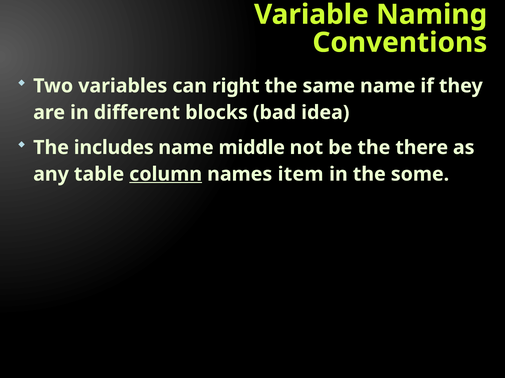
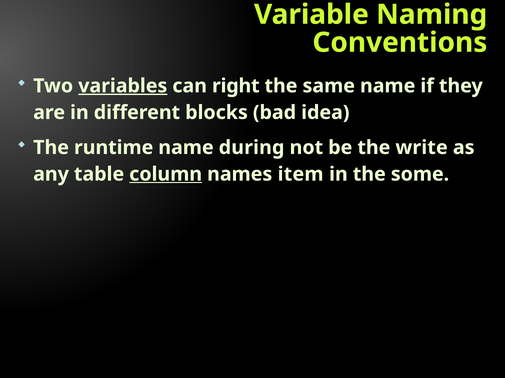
variables underline: none -> present (123, 86)
includes: includes -> runtime (114, 148)
middle: middle -> during (252, 148)
there: there -> write (422, 148)
